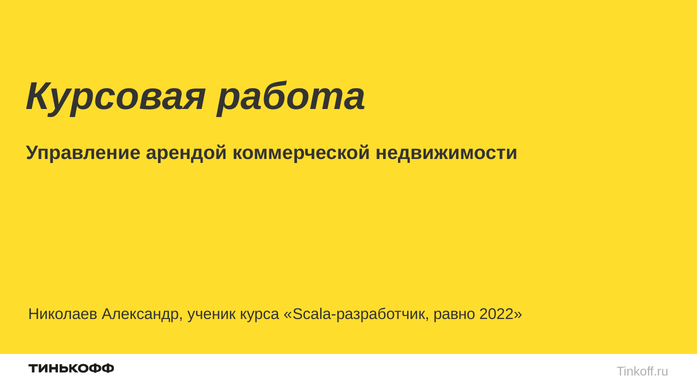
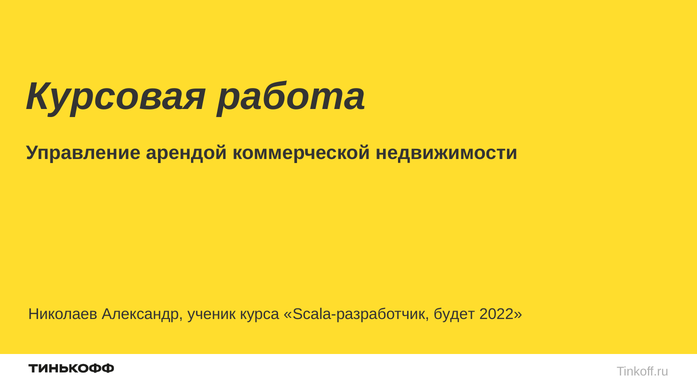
равно: равно -> будет (454, 314)
